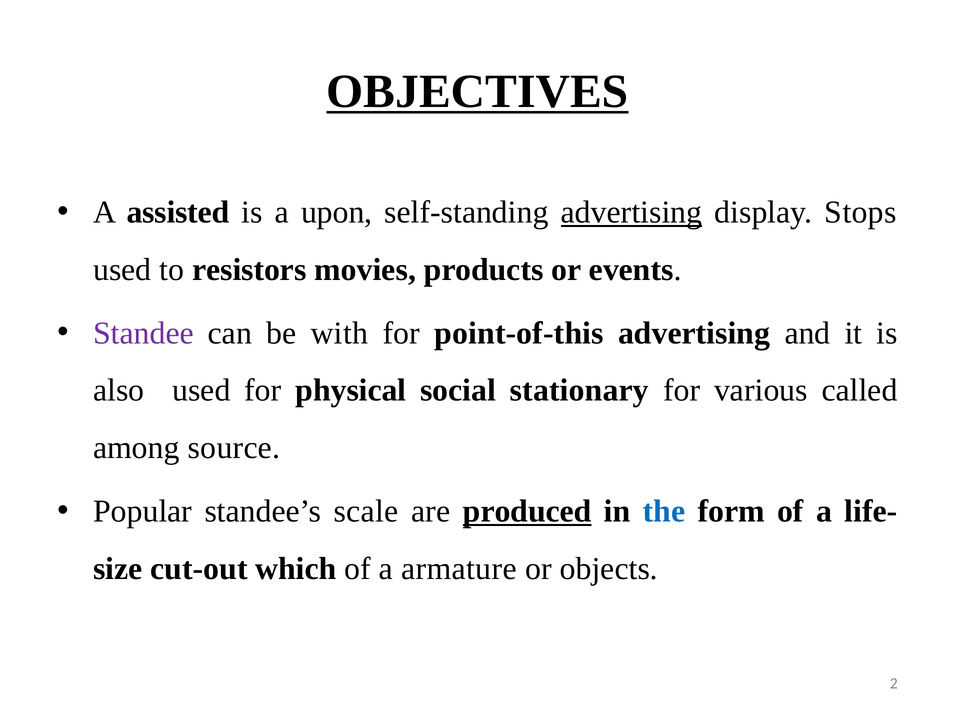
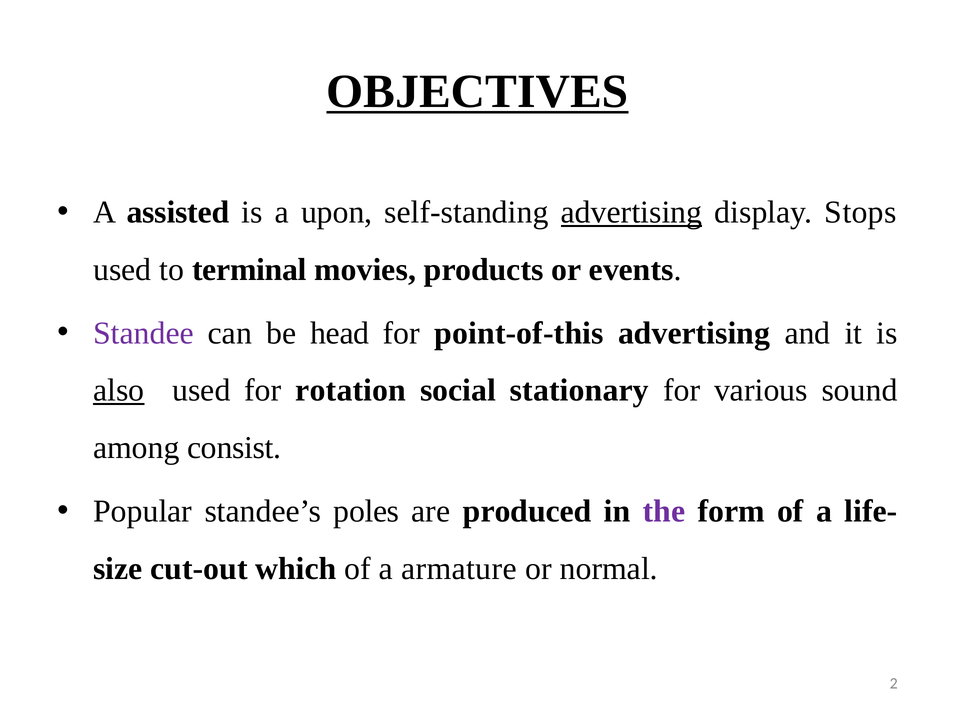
resistors: resistors -> terminal (249, 270)
with: with -> head (340, 333)
also underline: none -> present (119, 391)
physical: physical -> rotation (351, 391)
called: called -> sound (860, 391)
source: source -> consist (234, 448)
scale: scale -> poles (366, 512)
produced underline: present -> none (527, 512)
the colour: blue -> purple (664, 512)
objects: objects -> normal (609, 569)
